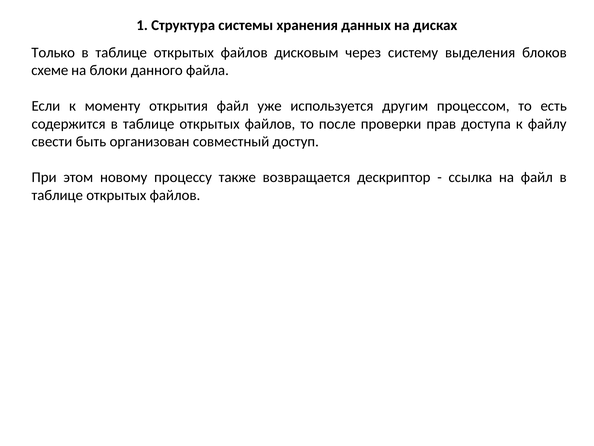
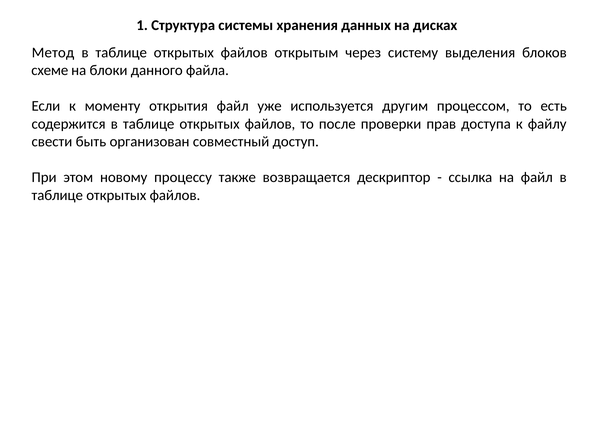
Только: Только -> Метод (53, 52)
дисковым: дисковым -> открытым (306, 52)
